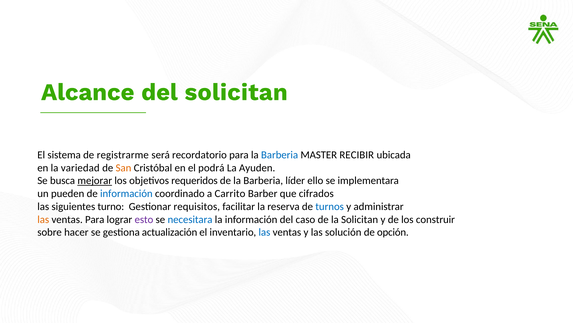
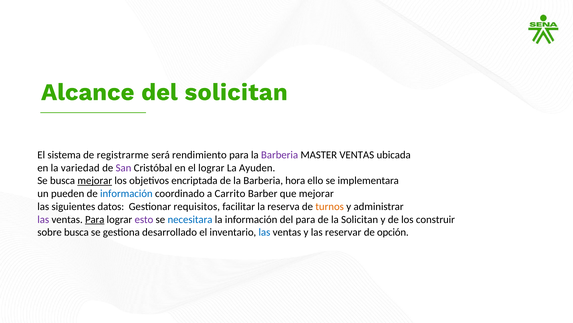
recordatorio: recordatorio -> rendimiento (199, 155)
Barberia colour: blue -> purple (280, 155)
MASTER RECIBIR: RECIBIR -> VENTAS (357, 155)
San colour: orange -> purple (123, 167)
el podrá: podrá -> lograr (211, 167)
requeridos: requeridos -> encriptada (194, 180)
líder: líder -> hora (295, 180)
que cifrados: cifrados -> mejorar (316, 193)
turno: turno -> datos (111, 206)
turnos colour: blue -> orange (330, 206)
las colour: orange -> purple (43, 219)
Para underline: none -> present (95, 219)
del caso: caso -> para (305, 219)
sobre hacer: hacer -> busca (76, 232)
actualización: actualización -> desarrollado (170, 232)
solución: solución -> reservar (343, 232)
